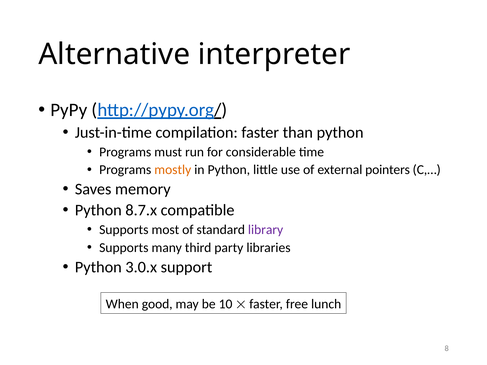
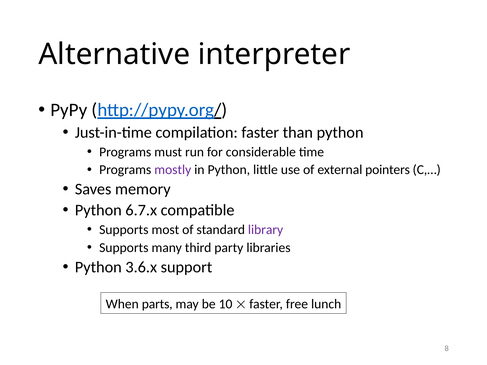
mostly colour: orange -> purple (173, 170)
8.7.x: 8.7.x -> 6.7.x (141, 210)
3.0.x: 3.0.x -> 3.6.x (141, 267)
good: good -> parts (157, 304)
